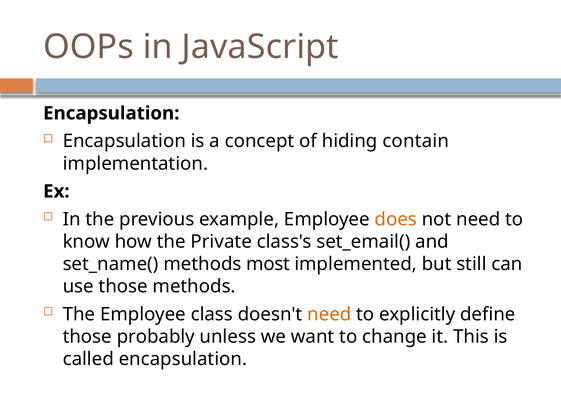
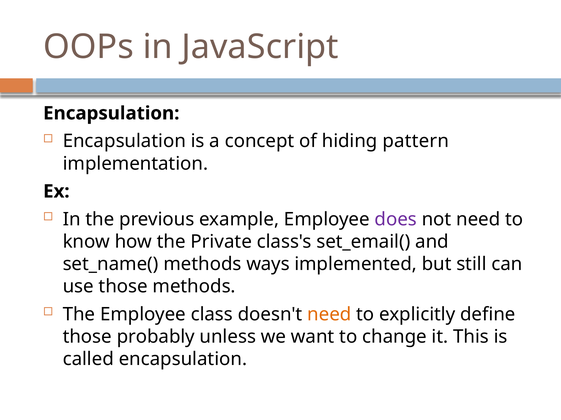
contain: contain -> pattern (416, 141)
does colour: orange -> purple (396, 220)
most: most -> ways (268, 264)
